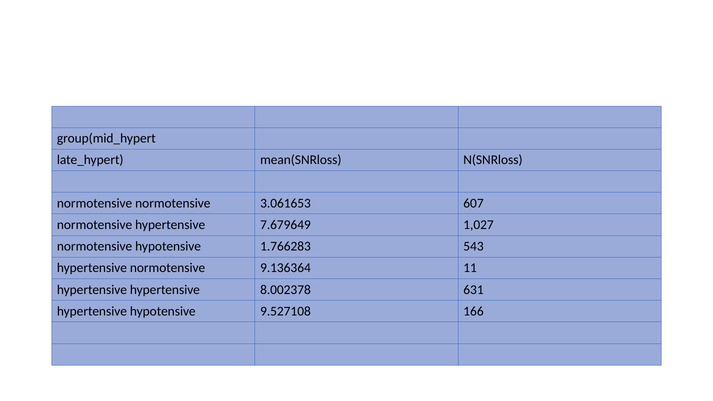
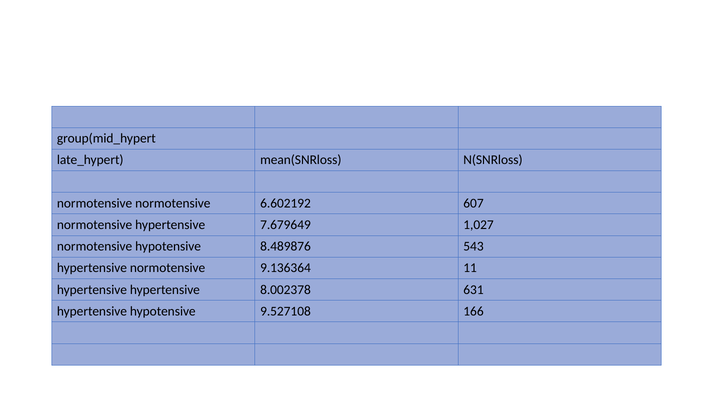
3.061653: 3.061653 -> 6.602192 (286, 203)
1.766283: 1.766283 -> 8.489876 (286, 246)
